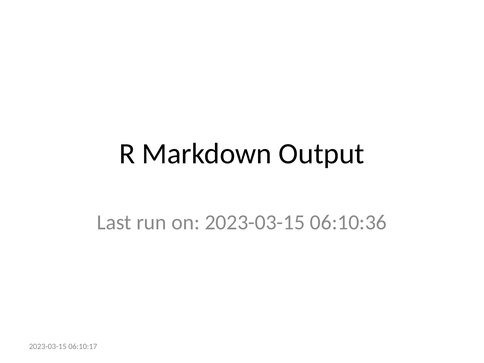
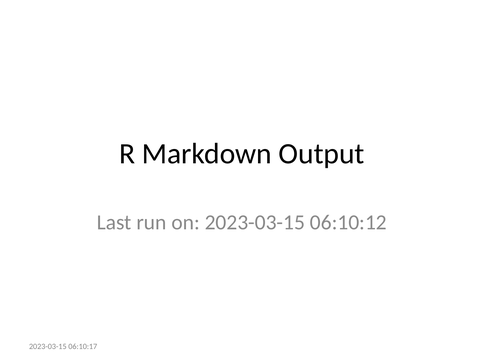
06:10:36: 06:10:36 -> 06:10:12 (348, 223)
